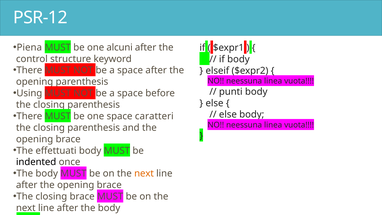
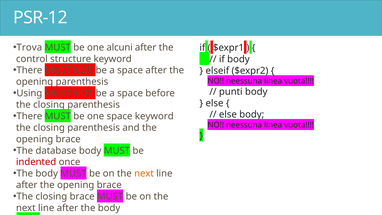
Piena: Piena -> Trova (29, 47)
space caratteri: caratteri -> keyword (154, 116)
effettuati: effettuati -> database (56, 151)
indented colour: black -> red (36, 162)
